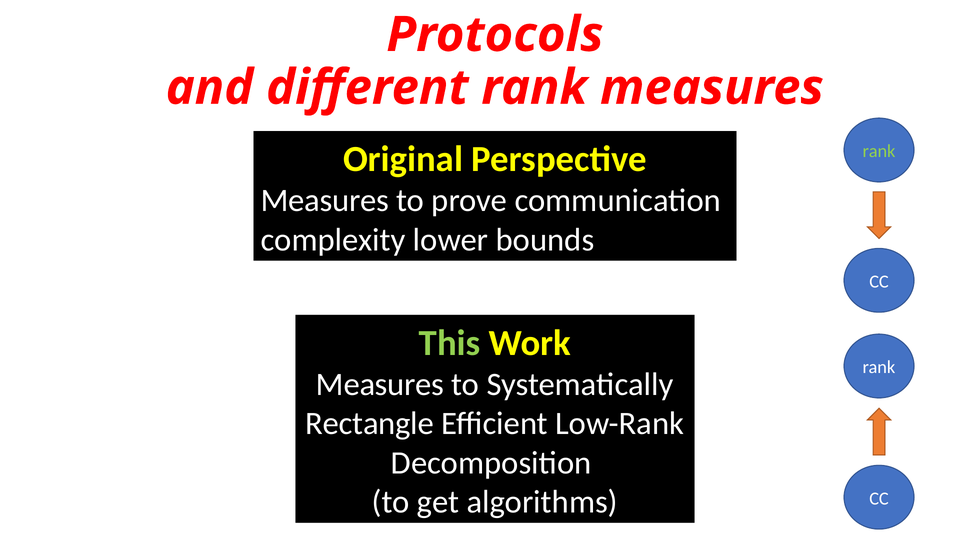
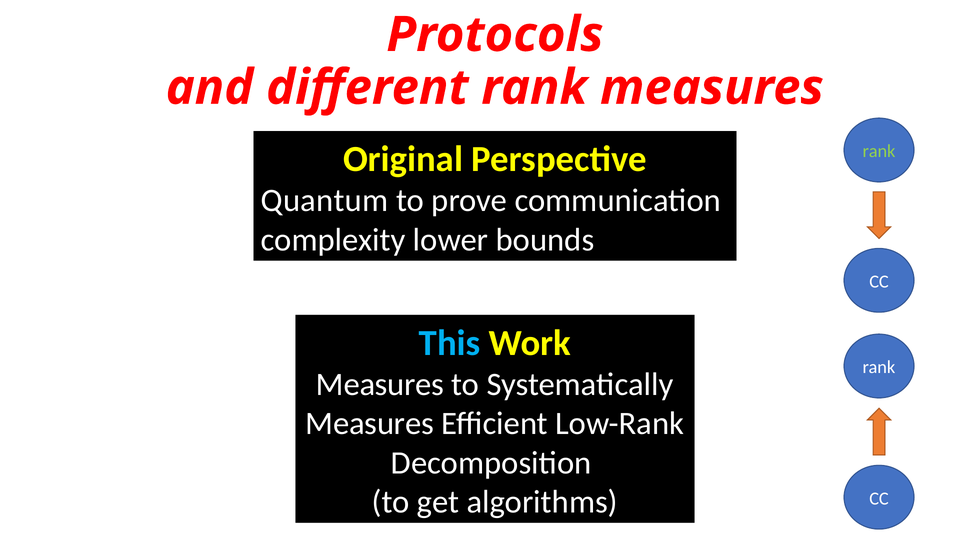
Measures: Measures -> Quantum (325, 201)
This colour: light green -> light blue (450, 343)
Rectangle: Rectangle -> Measures (370, 424)
